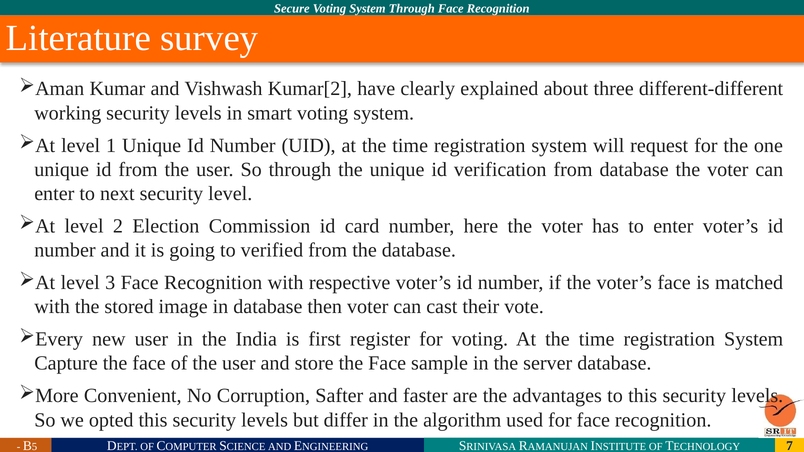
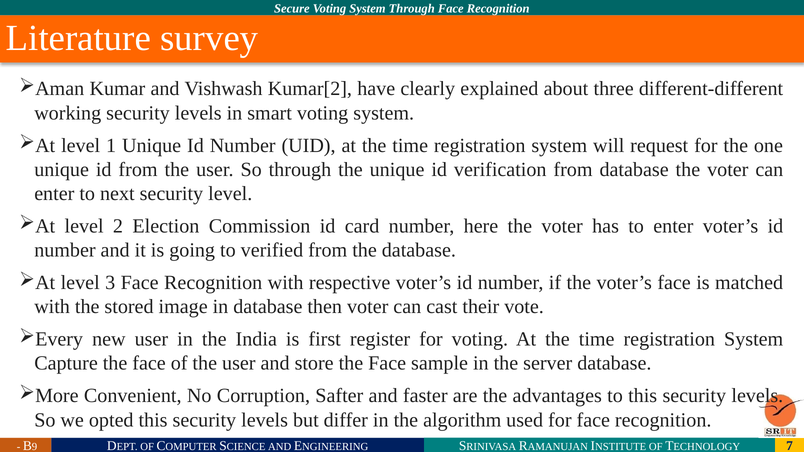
5: 5 -> 9 (34, 447)
